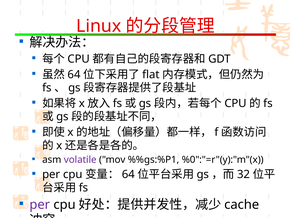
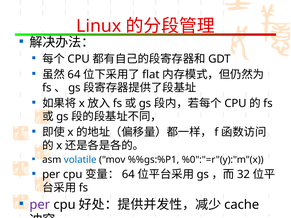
volatile colour: purple -> blue (80, 160)
